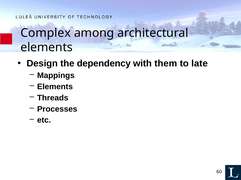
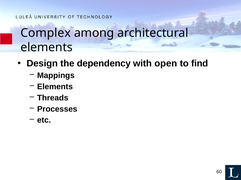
them: them -> open (166, 64)
late: late -> find (200, 64)
